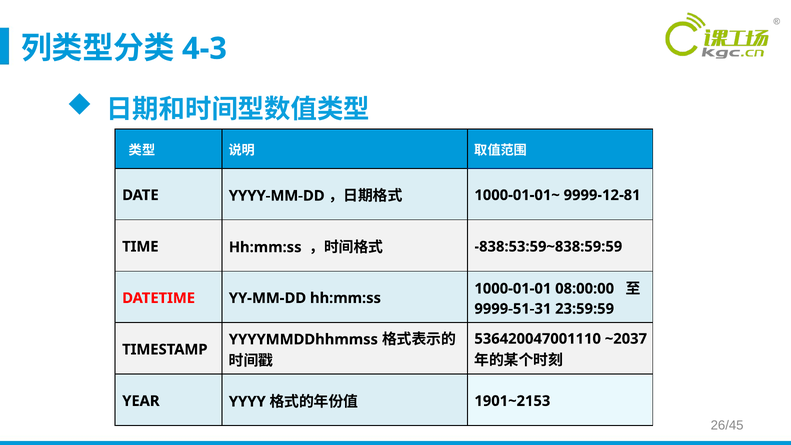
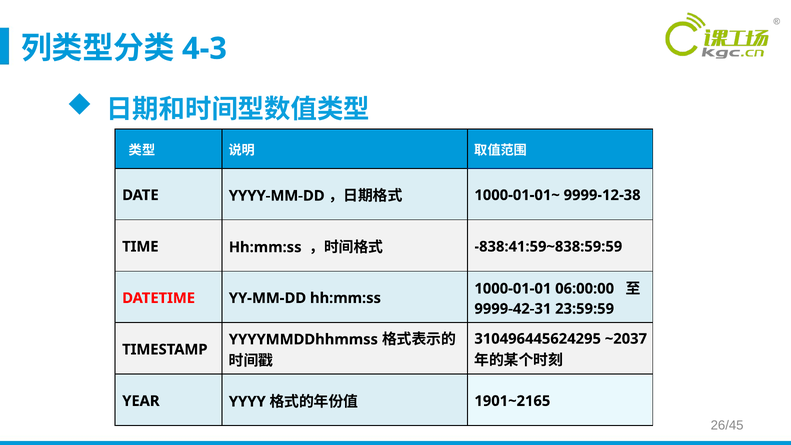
9999-12-81: 9999-12-81 -> 9999-12-38 (602, 195)
-838:53:59~838:59:59: -838:53:59~838:59:59 -> -838:41:59~838:59:59 (548, 247)
08:00:00: 08:00:00 -> 06:00:00 (585, 289)
9999-51-31: 9999-51-31 -> 9999-42-31 (513, 309)
536420047001110: 536420047001110 -> 310496445624295 (538, 339)
1901~2153: 1901~2153 -> 1901~2165 (512, 401)
